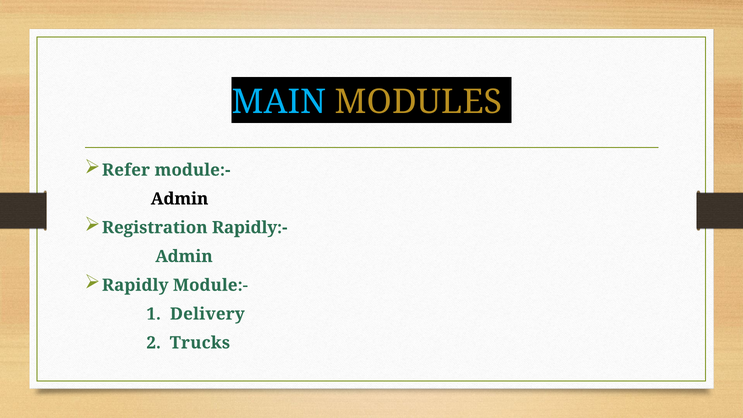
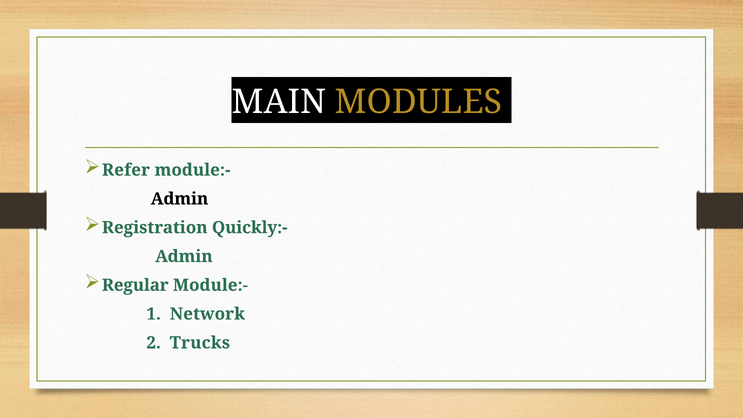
MAIN colour: light blue -> white (279, 102)
Rapidly:-: Rapidly:- -> Quickly:- (250, 228)
Rapidly: Rapidly -> Regular (135, 285)
Delivery: Delivery -> Network (207, 314)
